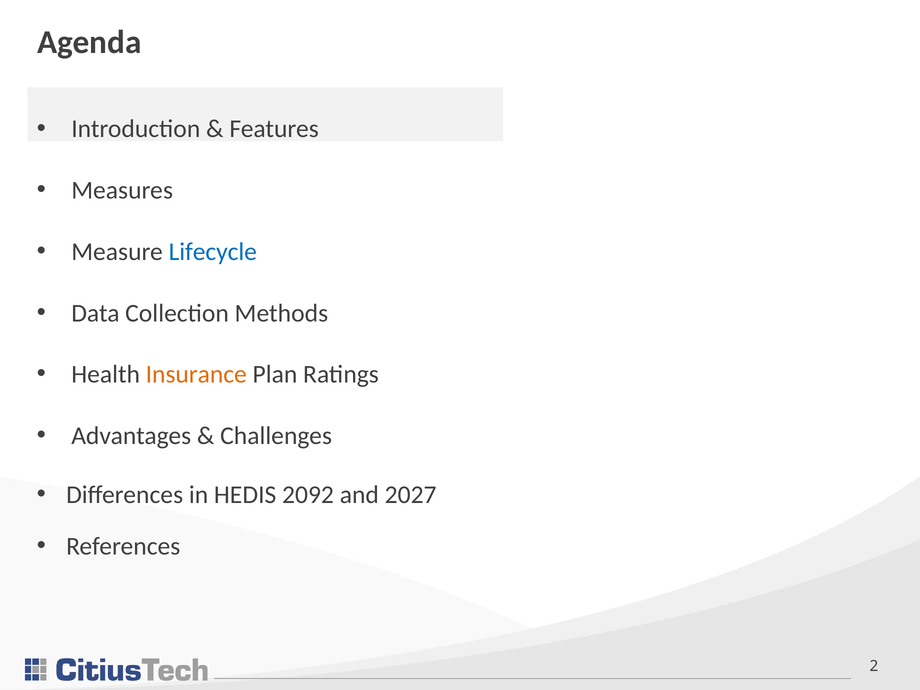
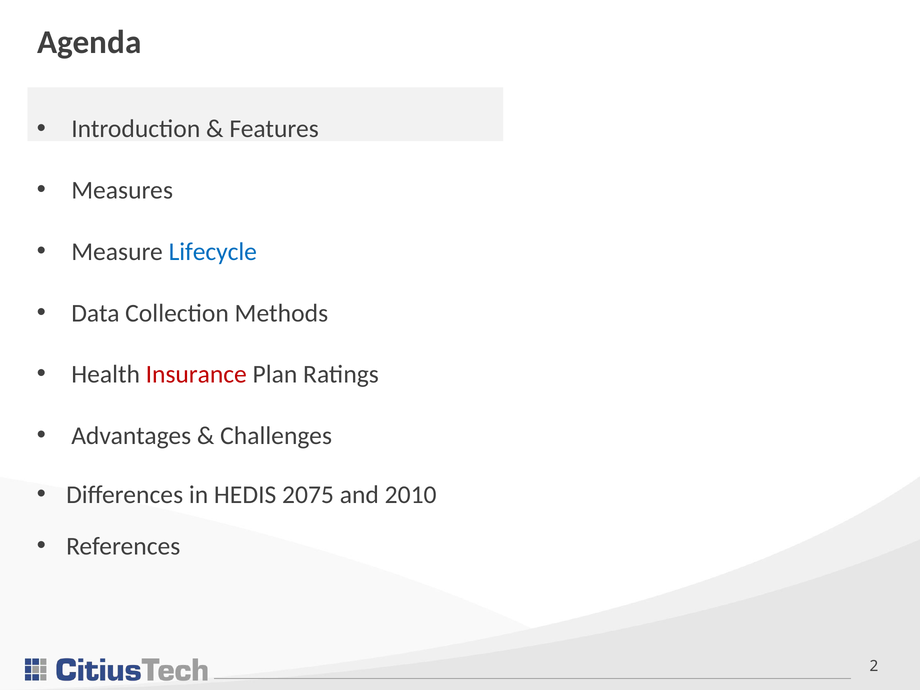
Insurance colour: orange -> red (196, 374)
2092: 2092 -> 2075 (308, 495)
2027: 2027 -> 2010 (411, 495)
